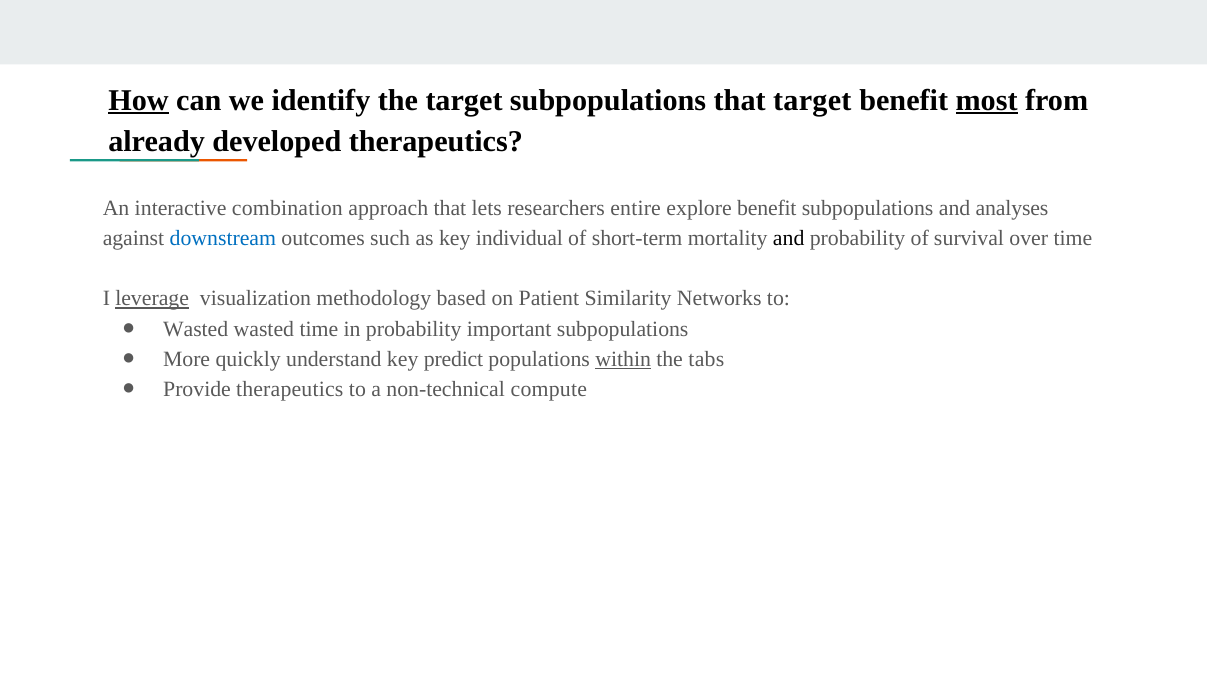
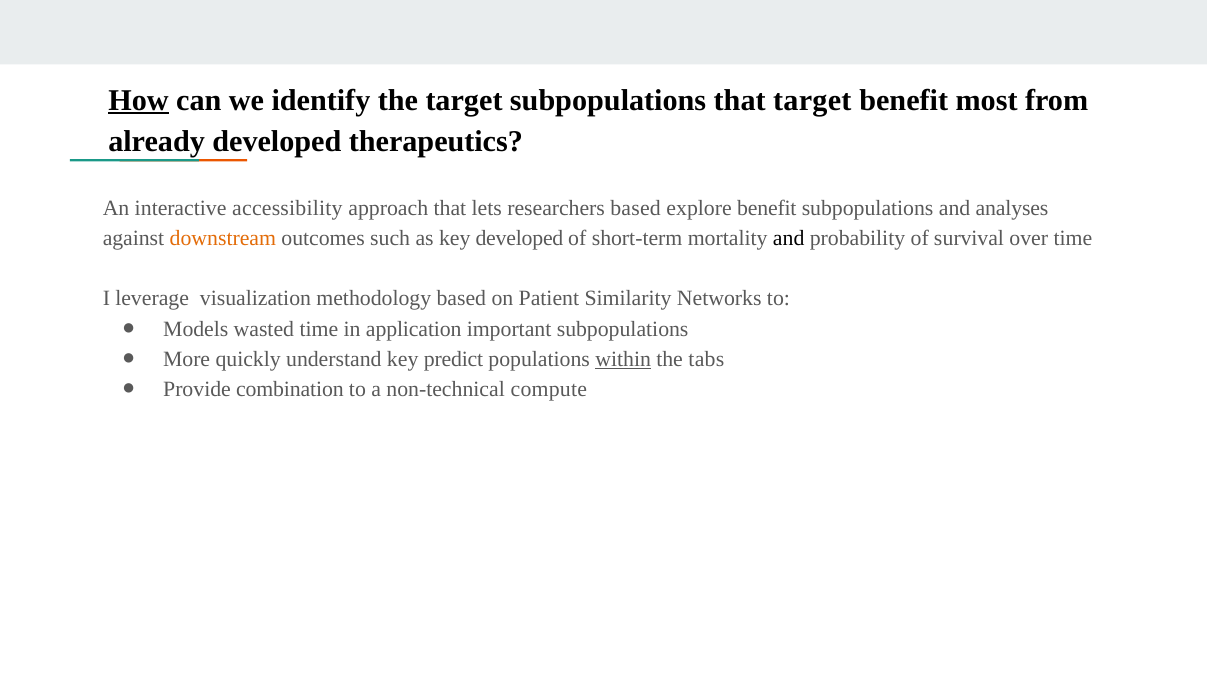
most underline: present -> none (987, 100)
combination: combination -> accessibility (287, 208)
researchers entire: entire -> based (636, 208)
downstream colour: blue -> orange (223, 239)
key individual: individual -> developed (519, 239)
leverage underline: present -> none (152, 299)
Wasted: Wasted -> Models (196, 329)
in probability: probability -> application (414, 329)
Provide therapeutics: therapeutics -> combination (290, 389)
